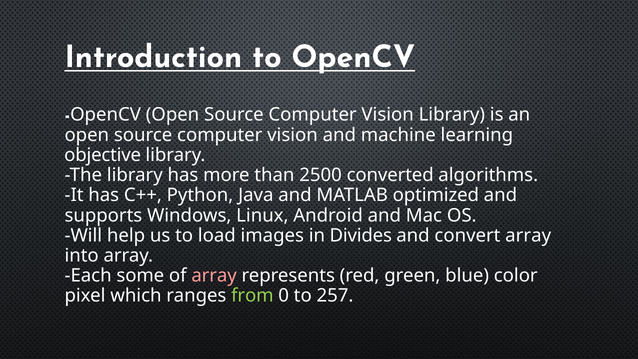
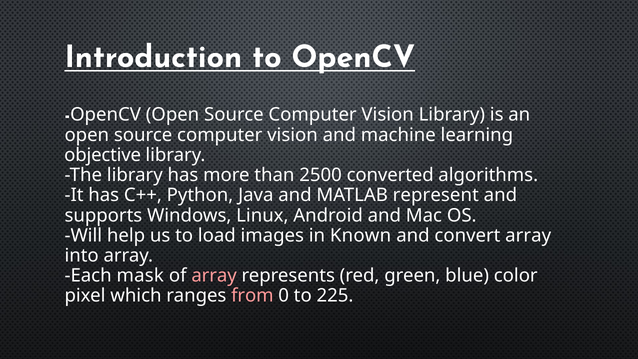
optimized: optimized -> represent (436, 195)
Divides: Divides -> Known (361, 235)
some: some -> mask (140, 276)
from colour: light green -> pink (252, 296)
257: 257 -> 225 (335, 296)
